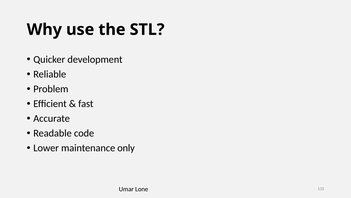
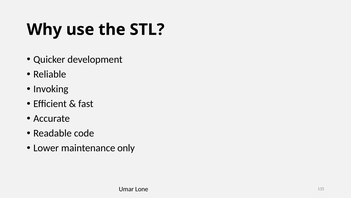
Problem: Problem -> Invoking (51, 89)
